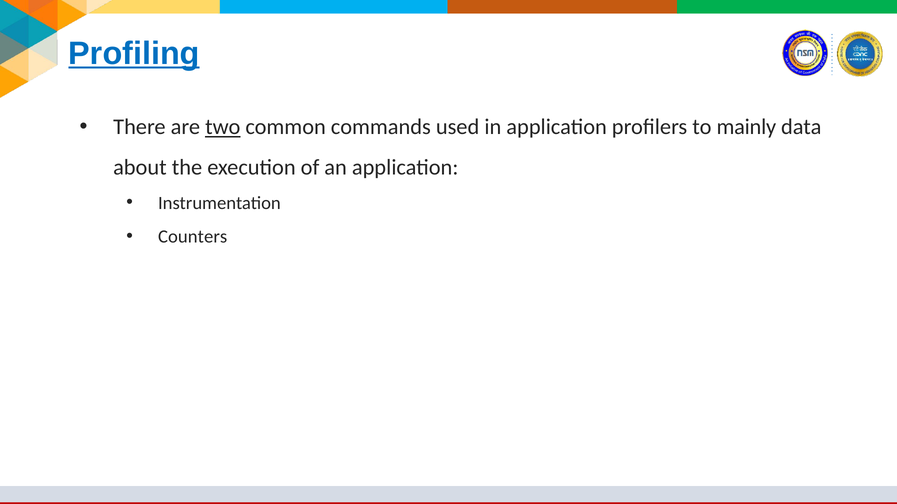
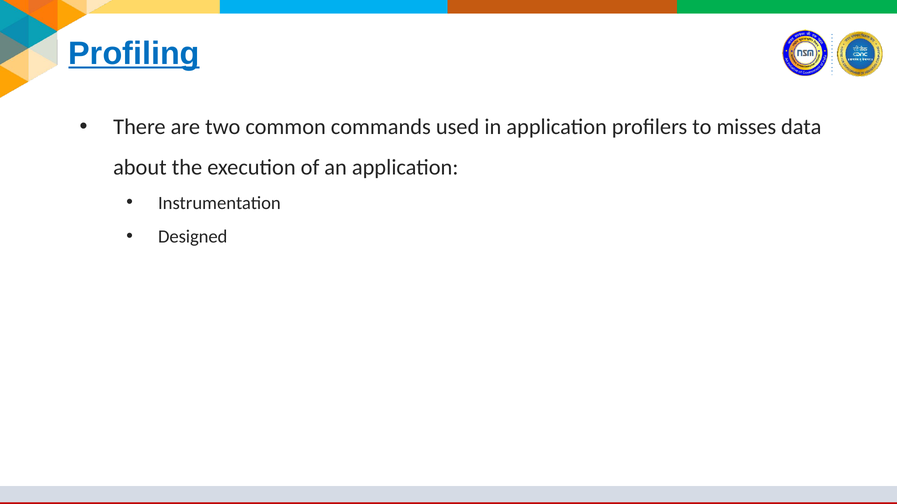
two underline: present -> none (223, 127)
mainly: mainly -> misses (746, 127)
Counters: Counters -> Designed (193, 237)
